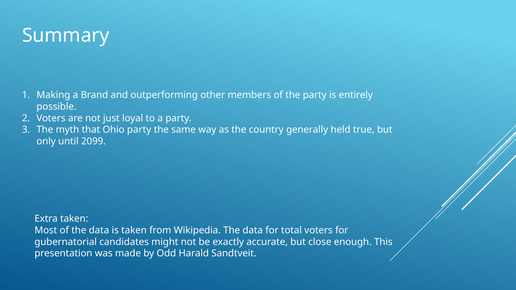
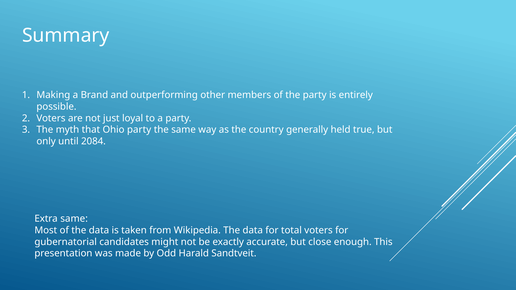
2099: 2099 -> 2084 (93, 141)
Extra taken: taken -> same (74, 219)
